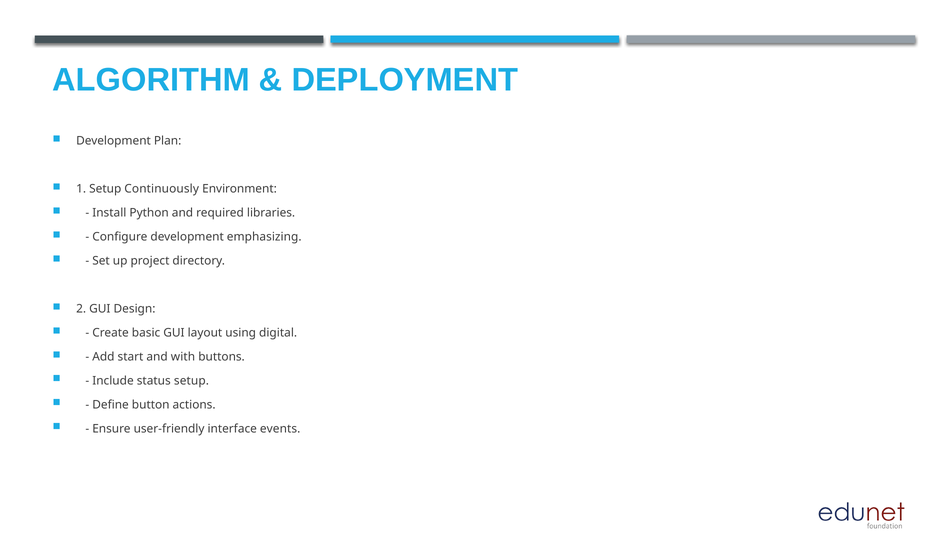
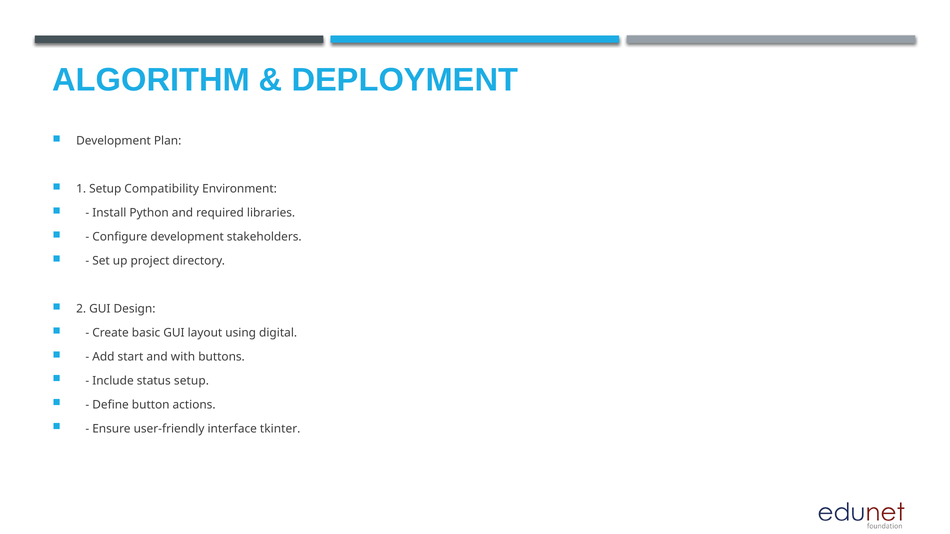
Continuously: Continuously -> Compatibility (162, 189)
emphasizing: emphasizing -> stakeholders (264, 237)
events: events -> tkinter (280, 429)
